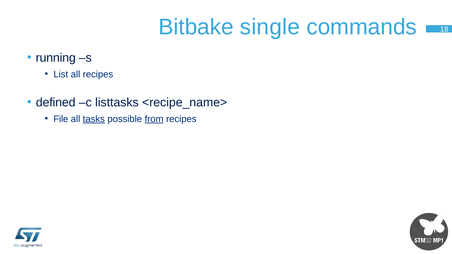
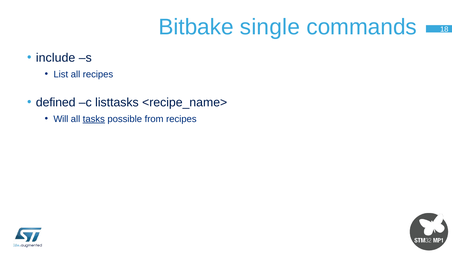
running: running -> include (56, 58)
File: File -> Will (61, 119)
from underline: present -> none (154, 119)
